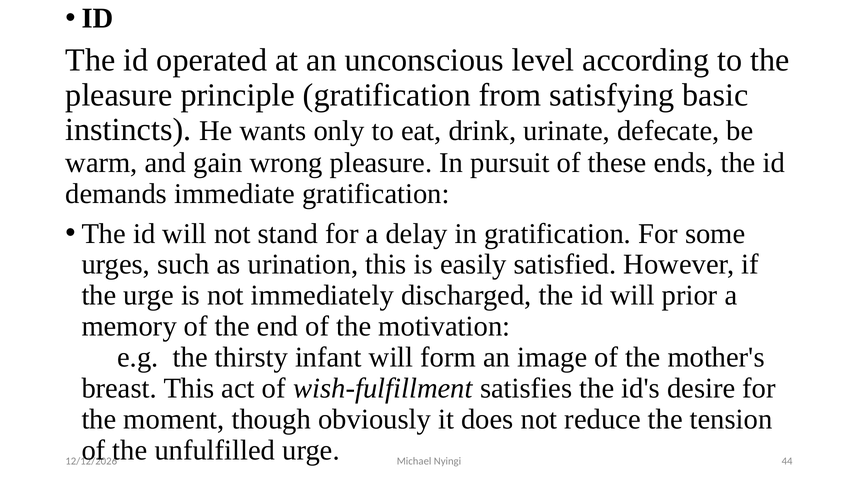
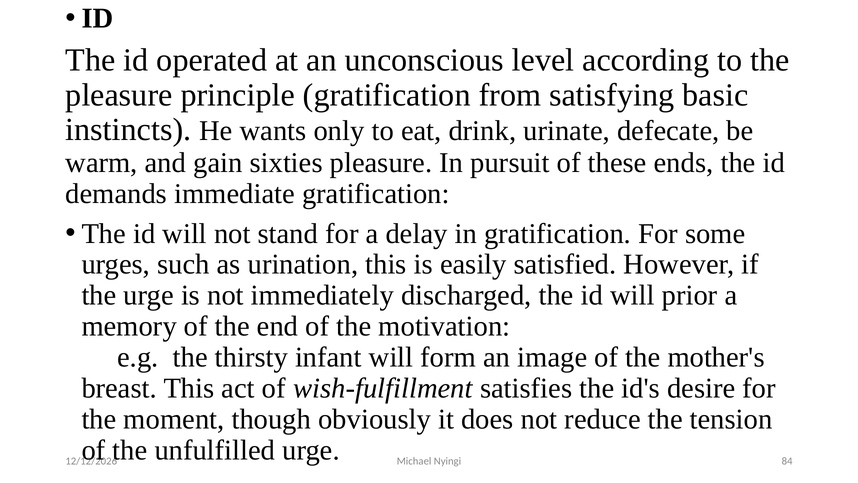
wrong: wrong -> sixties (286, 163)
44: 44 -> 84 (787, 461)
